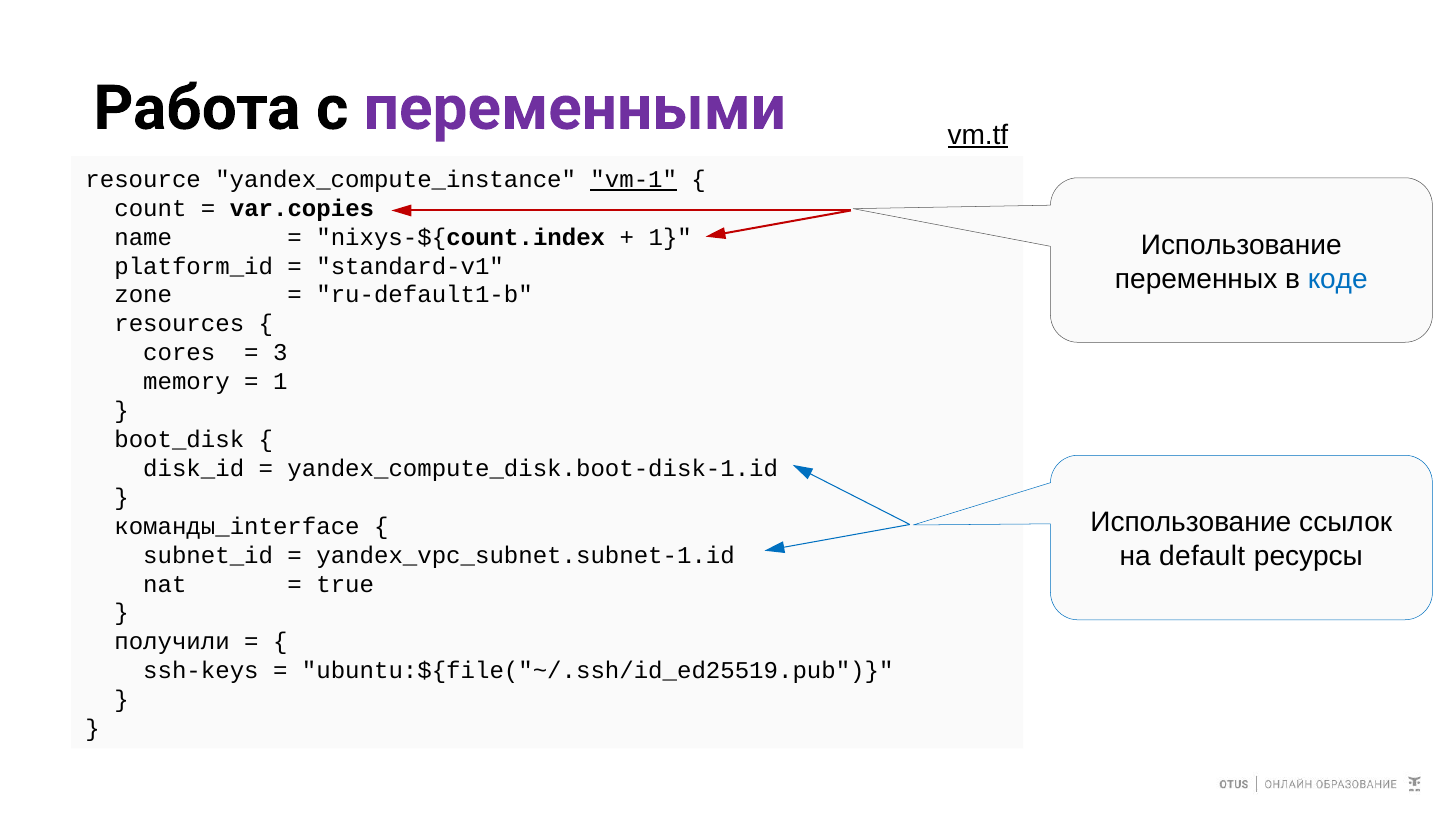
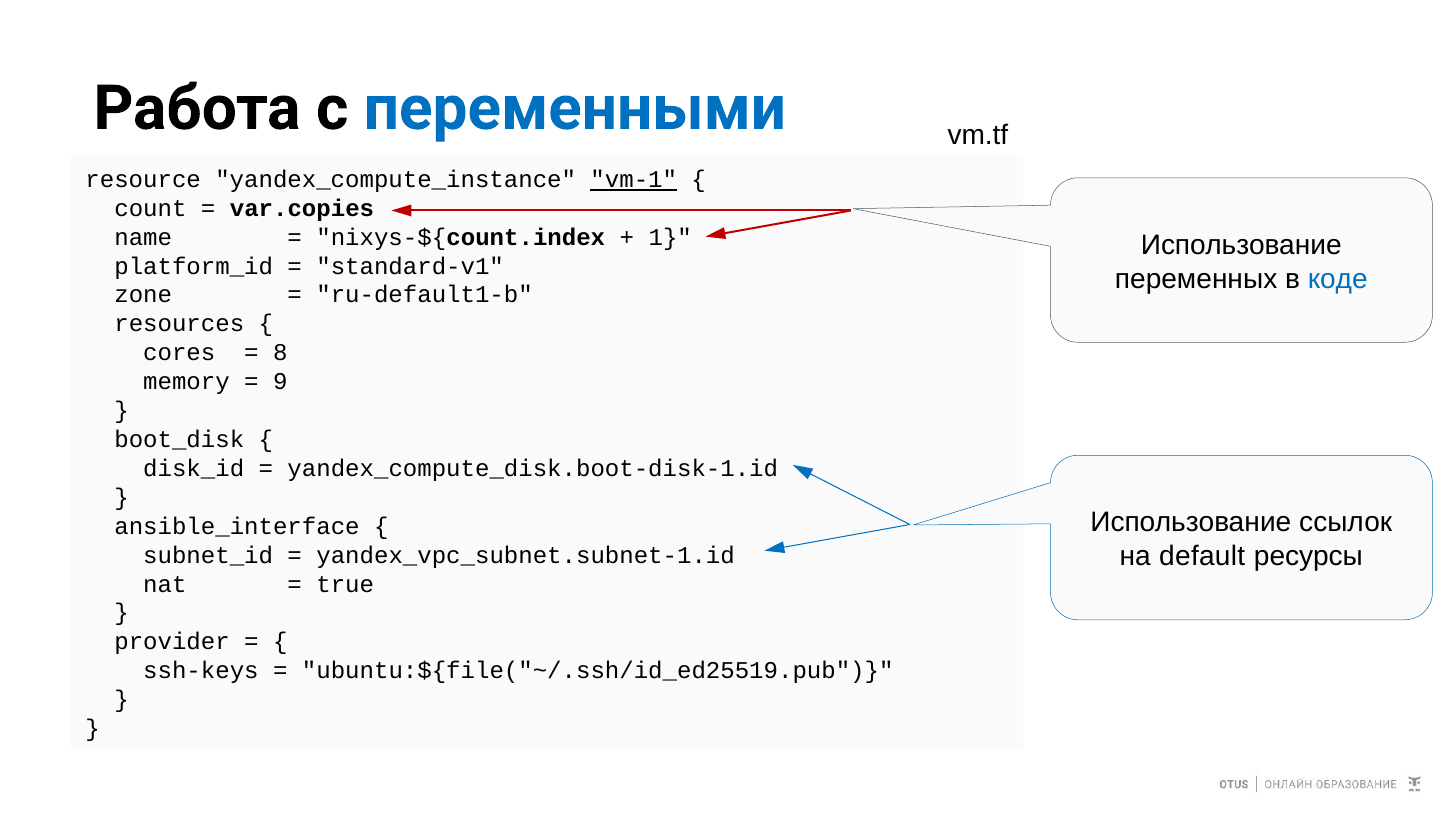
переменными colour: purple -> blue (575, 108)
vm.tf underline: present -> none (978, 135)
3: 3 -> 8 (280, 353)
1: 1 -> 9 (280, 381)
команды_interface: команды_interface -> ansible_interface (237, 526)
получили: получили -> provider (172, 641)
